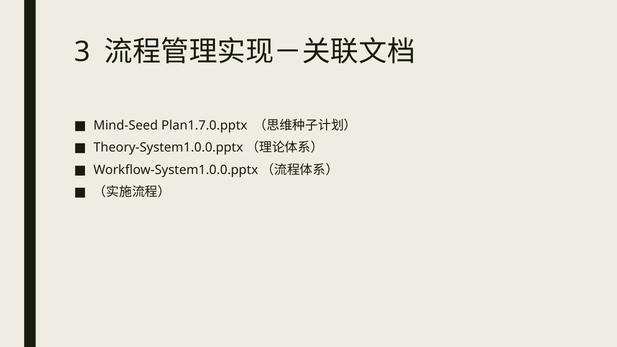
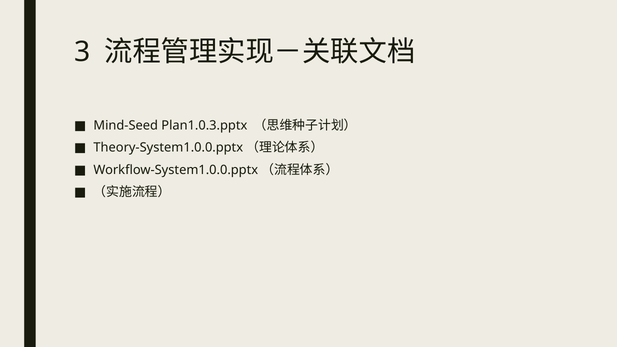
Plan1.7.0.pptx: Plan1.7.0.pptx -> Plan1.0.3.pptx (204, 125)
